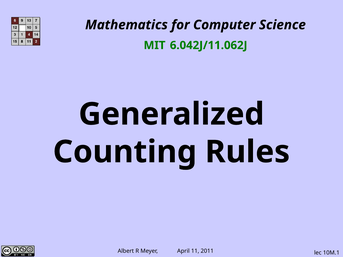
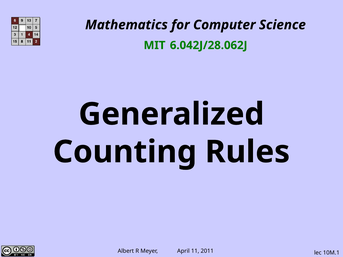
6.042J/11.062J: 6.042J/11.062J -> 6.042J/28.062J (209, 45)
